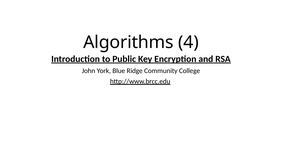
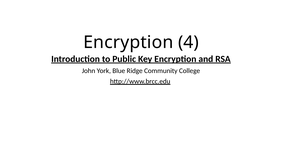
Algorithms: Algorithms -> Encryption (128, 42)
